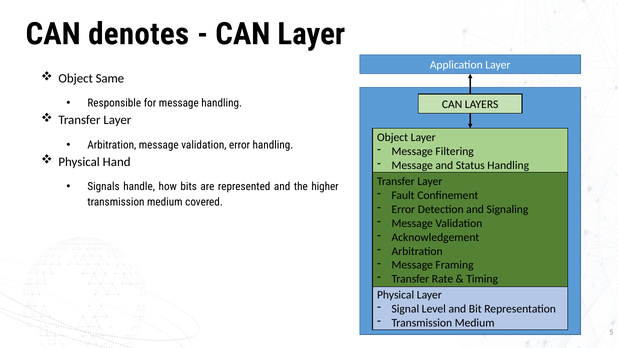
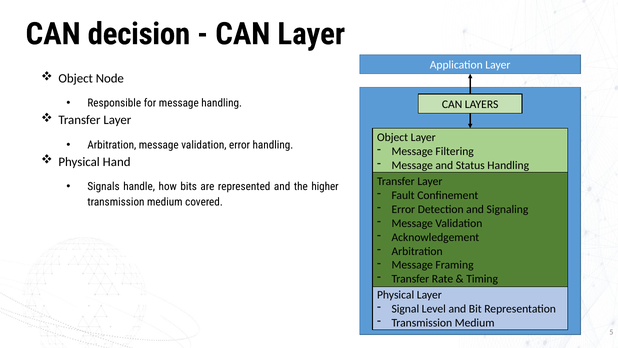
denotes: denotes -> decision (139, 34)
Same: Same -> Node (110, 78)
